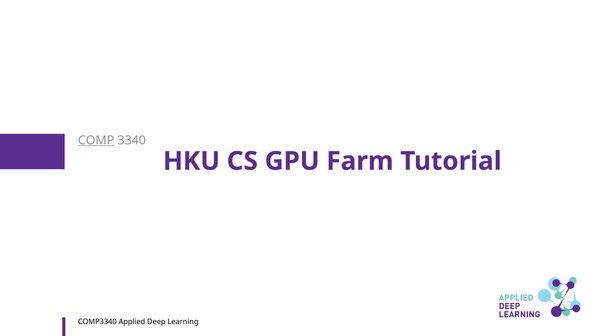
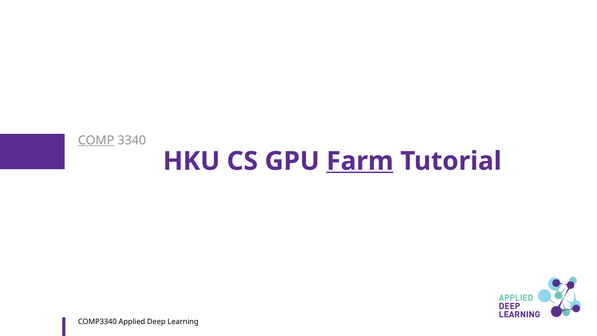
Farm underline: none -> present (360, 161)
